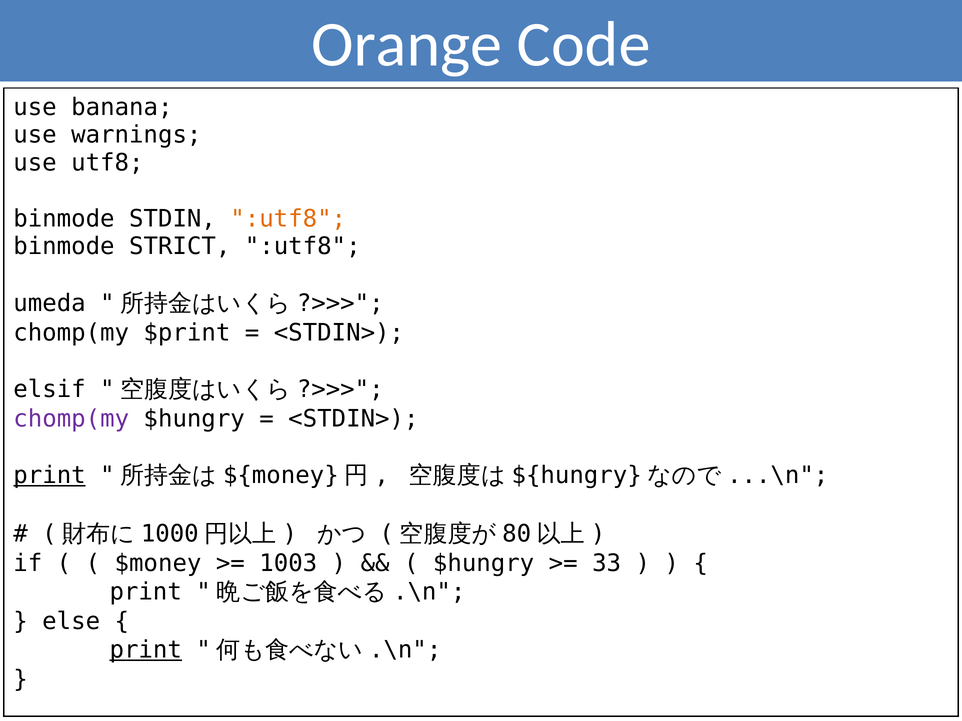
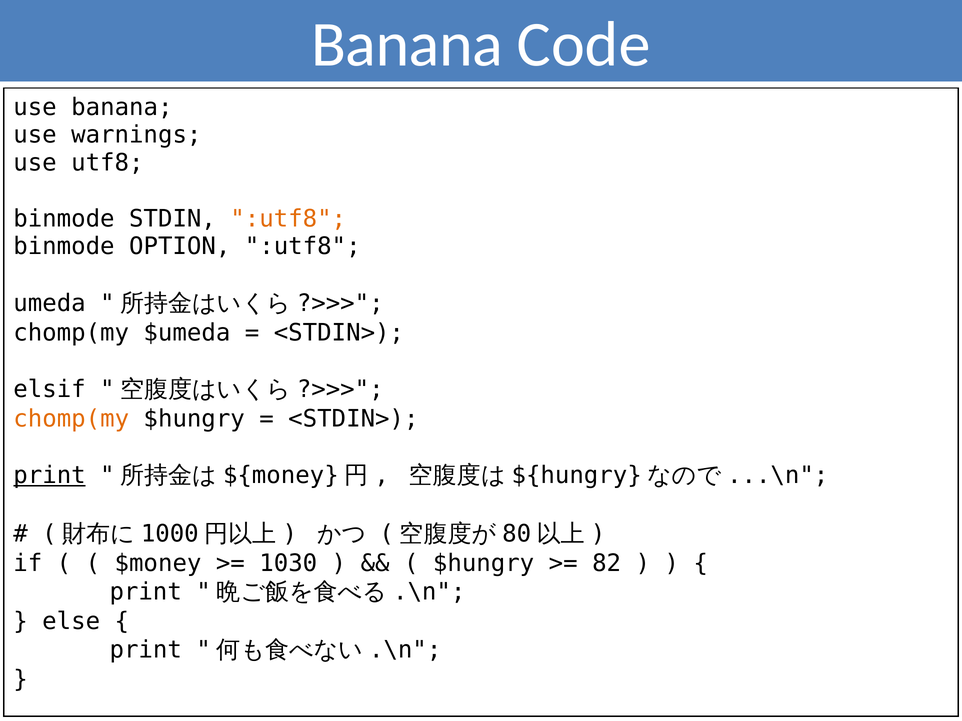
Orange: Orange -> Banana (407, 45)
STRICT: STRICT -> OPTION (180, 247)
$print: $print -> $umeda (187, 333)
chomp(my colour: purple -> orange (71, 419)
1003: 1003 -> 1030 (288, 563)
33: 33 -> 82 (607, 563)
print underline: present -> none (146, 650)
